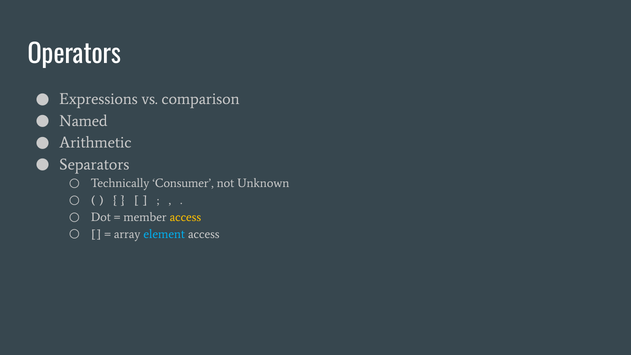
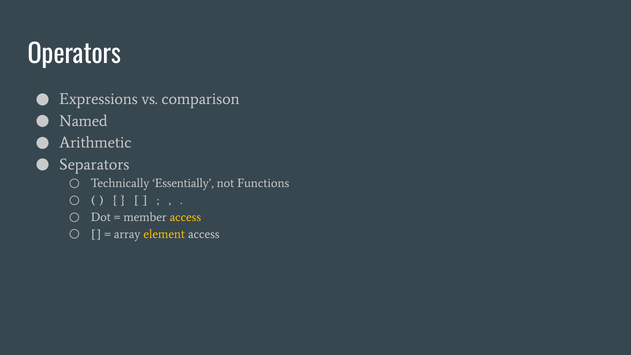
Consumer: Consumer -> Essentially (183, 183)
Unknown: Unknown -> Functions (263, 183)
element colour: light blue -> yellow (164, 234)
